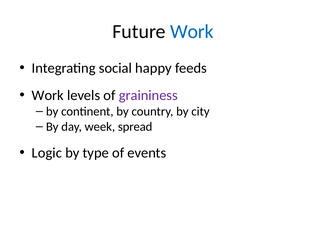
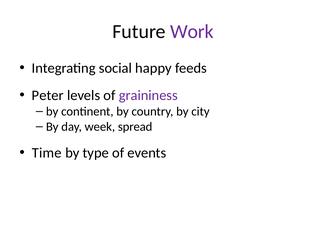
Work colour: blue -> purple (192, 32)
Work: Work -> Peter (48, 96)
Logic: Logic -> Time (47, 153)
